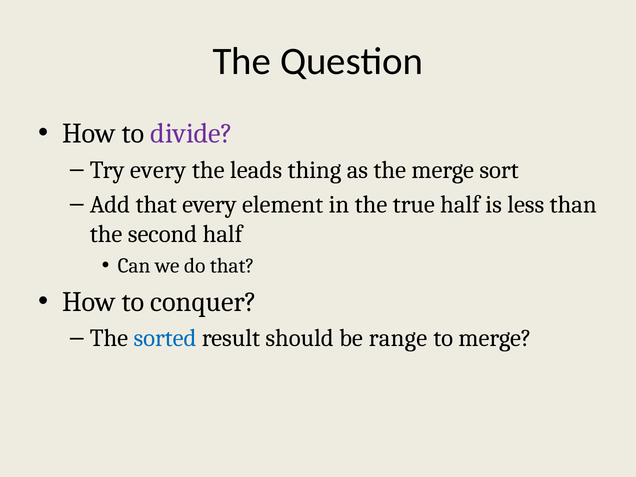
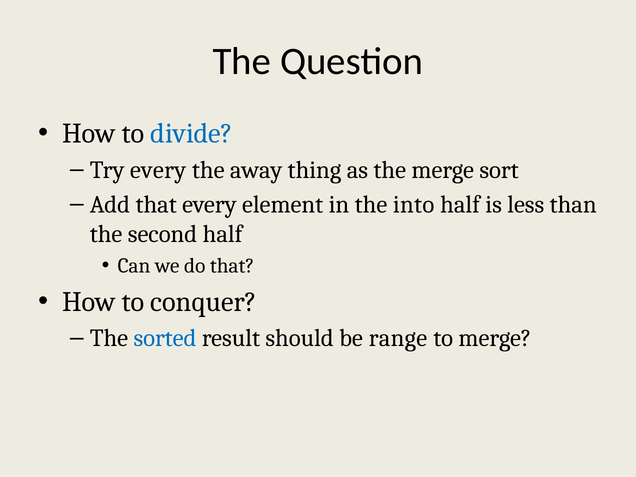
divide colour: purple -> blue (192, 133)
leads: leads -> away (256, 170)
true: true -> into (414, 205)
